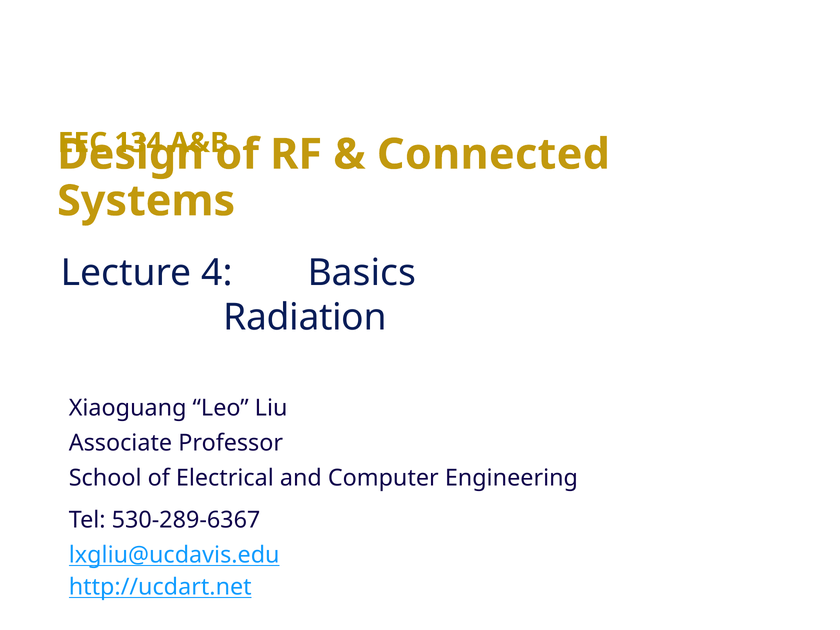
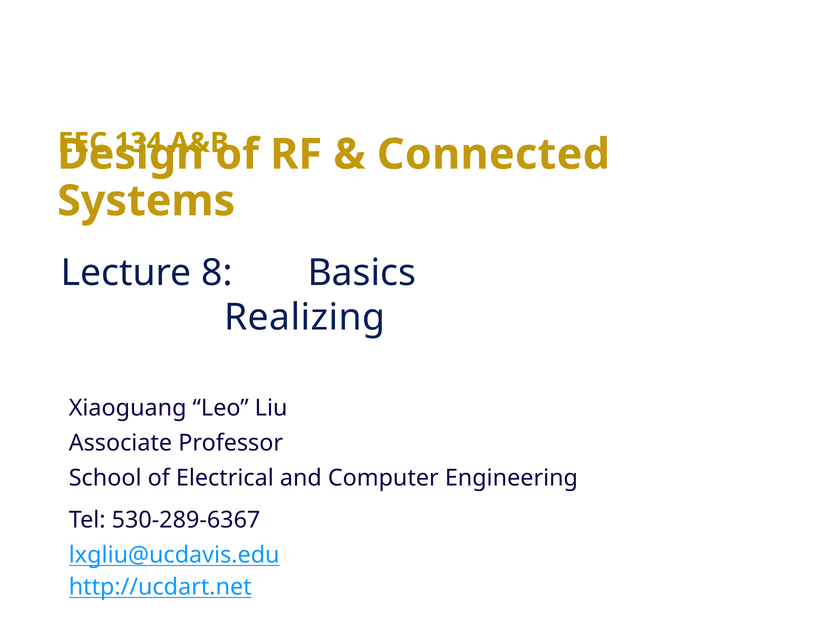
4: 4 -> 8 (217, 273)
Radiation: Radiation -> Realizing (305, 318)
